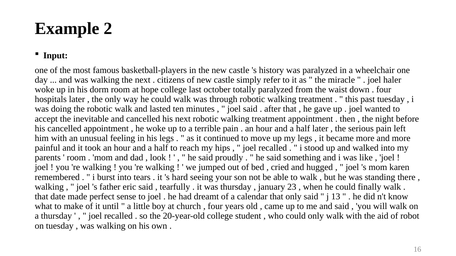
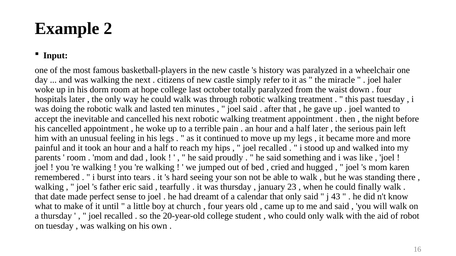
13: 13 -> 43 (336, 197)
